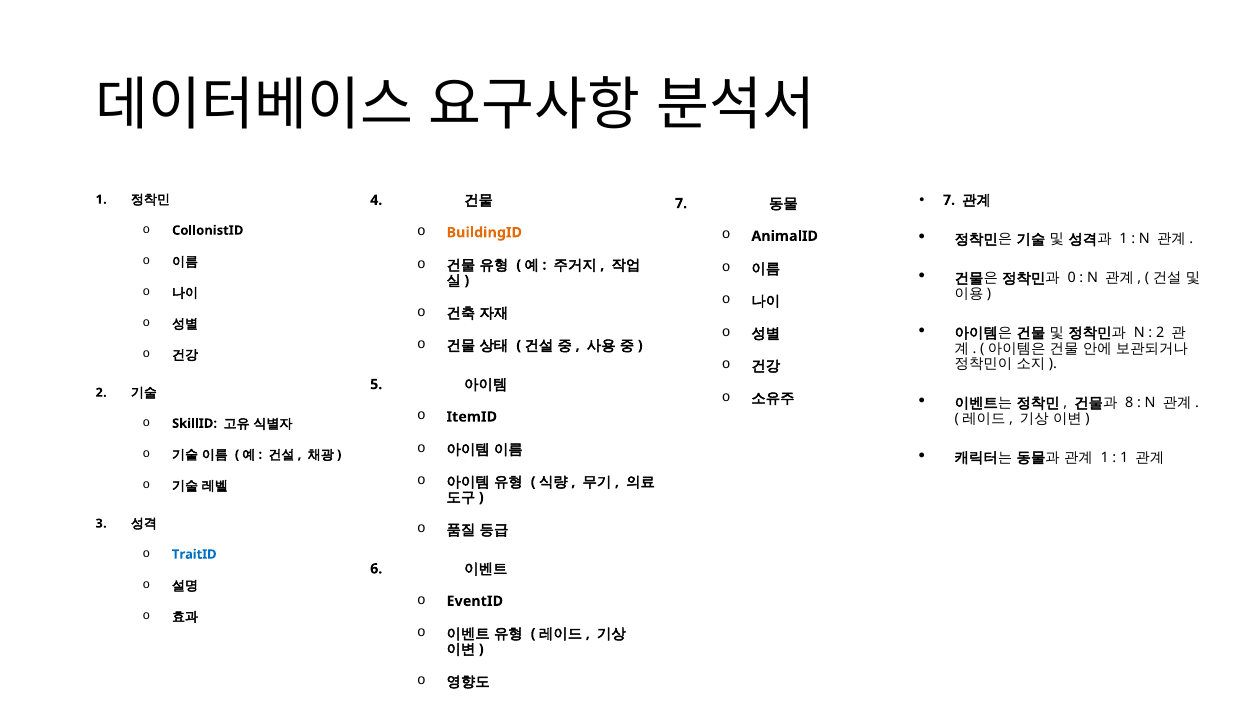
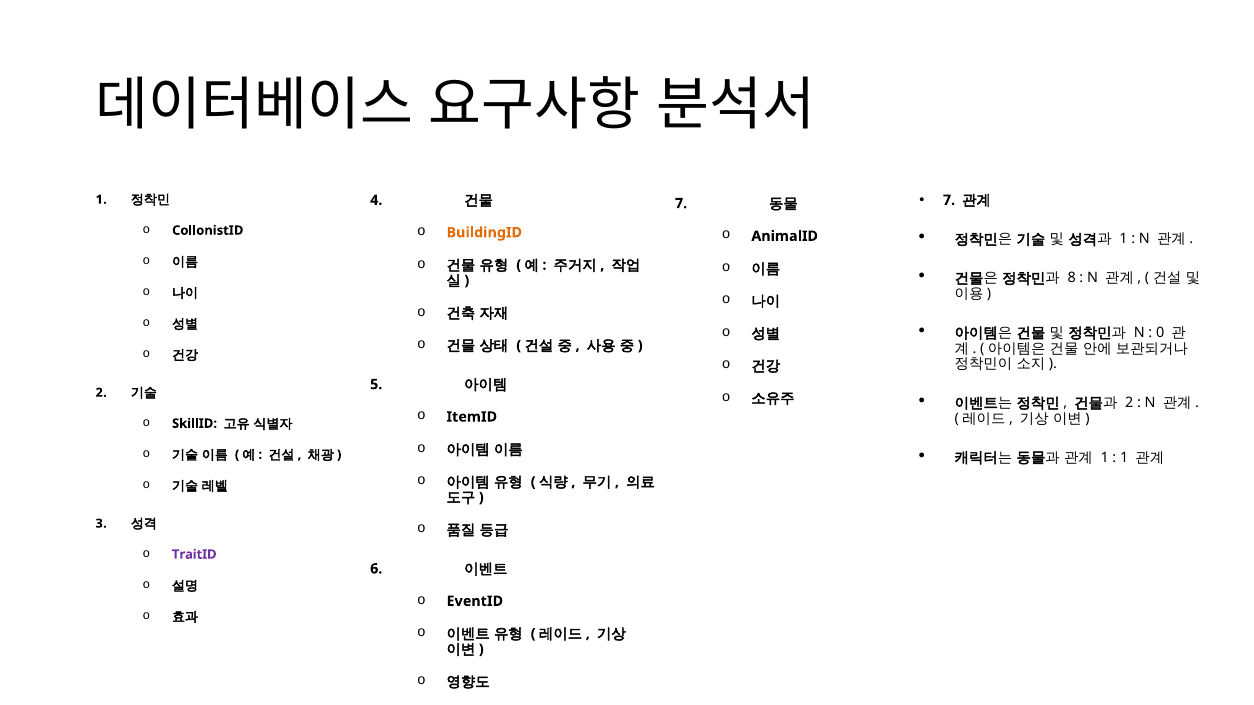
0: 0 -> 8 (1072, 278)
2: 2 -> 0 (1160, 333)
8: 8 -> 2 (1129, 403)
TraitID colour: blue -> purple (194, 555)
